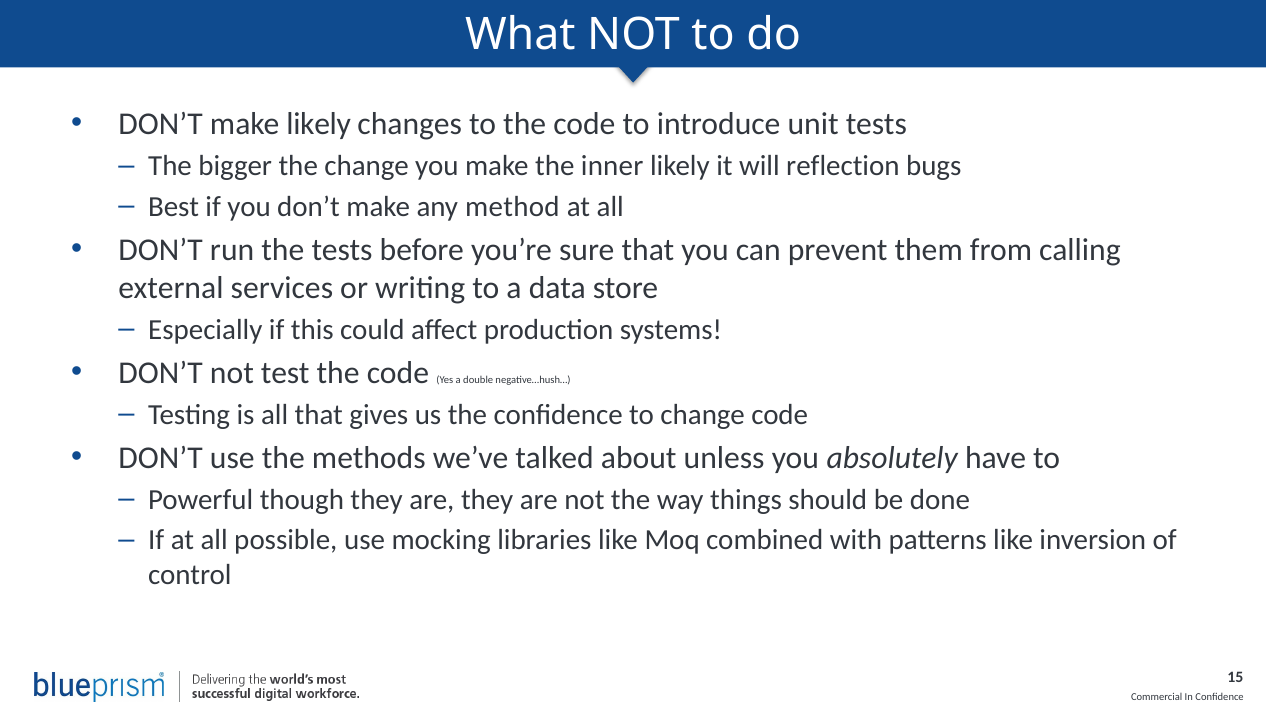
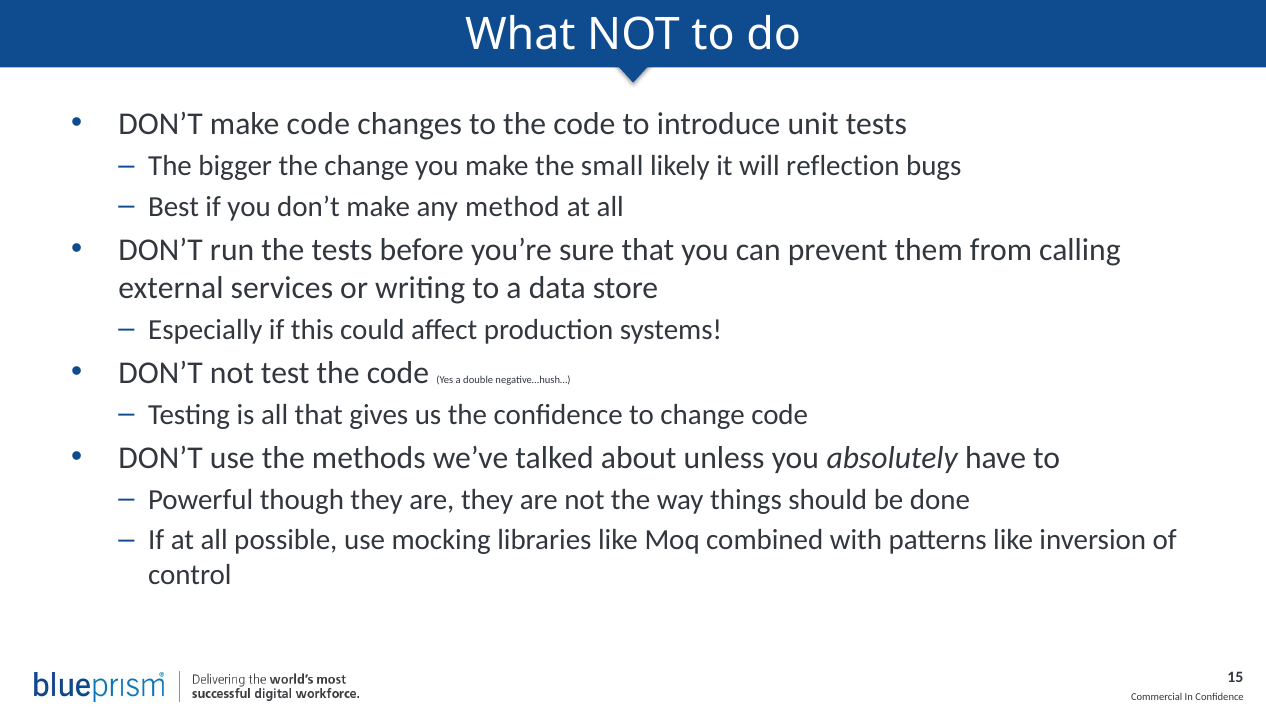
make likely: likely -> code (318, 124)
inner: inner -> small (612, 166)
